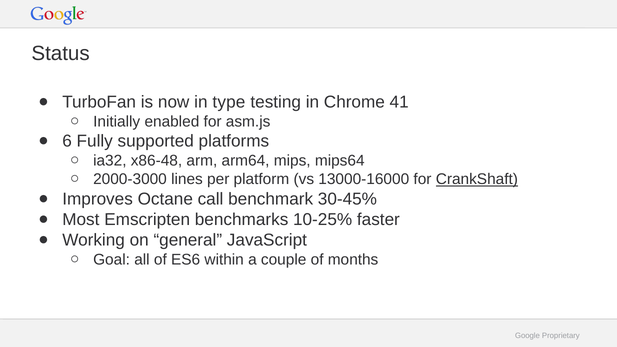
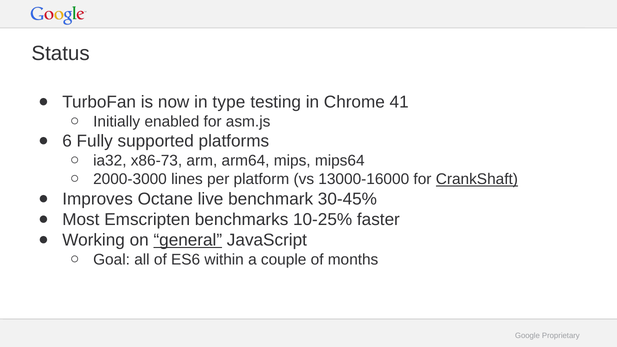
x86-48: x86-48 -> x86-73 (156, 161)
call: call -> live (211, 199)
general underline: none -> present (188, 240)
